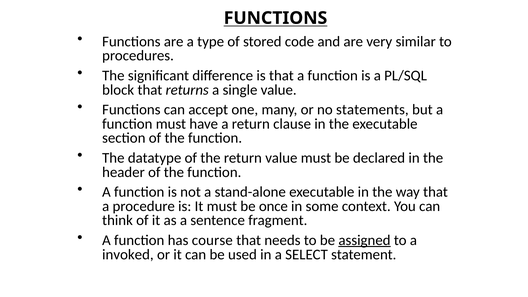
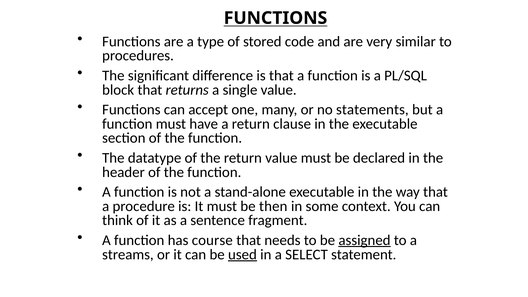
once: once -> then (273, 206)
invoked: invoked -> streams (128, 254)
used underline: none -> present (242, 254)
